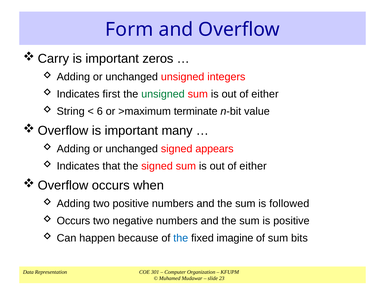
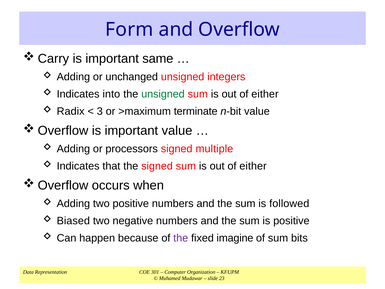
zeros: zeros -> same (158, 59)
first: first -> into (111, 94)
String: String -> Radix (71, 111)
6: 6 -> 3 (100, 111)
important many: many -> value (177, 131)
unchanged: unchanged -> processors (132, 149)
appears: appears -> multiple (214, 149)
Occurs: Occurs -> Biased (73, 221)
the colour: blue -> purple (181, 238)
